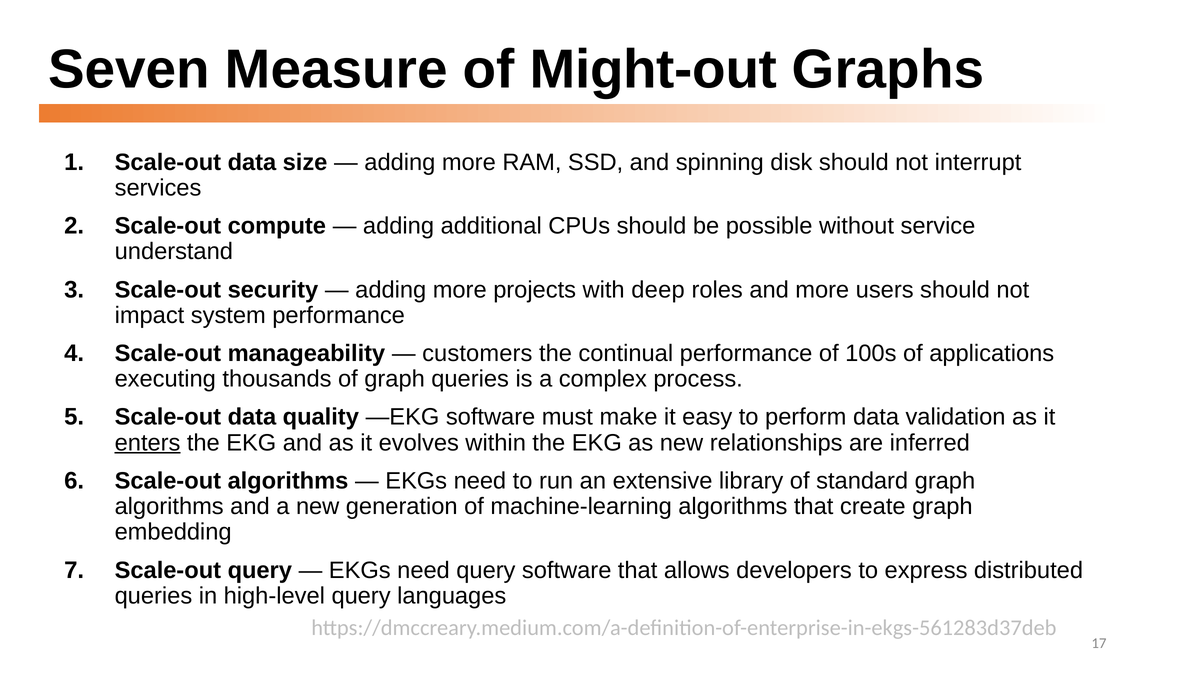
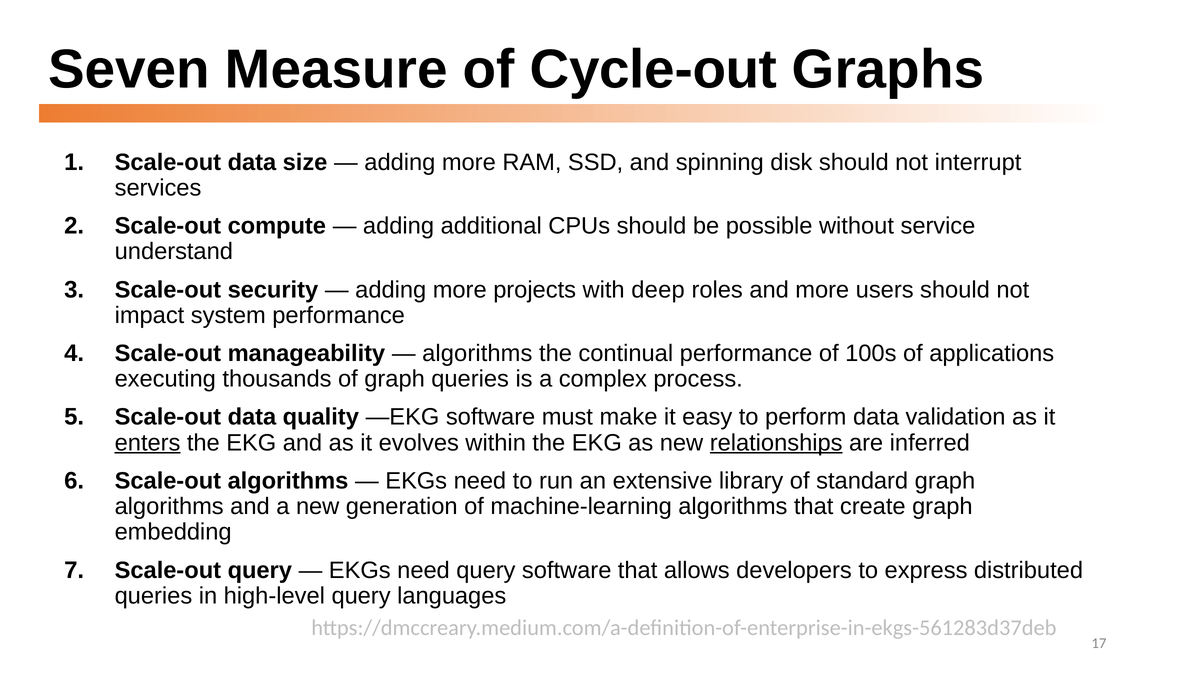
Might-out: Might-out -> Cycle-out (653, 70)
customers: customers -> algorithms (477, 353)
relationships underline: none -> present (776, 443)
